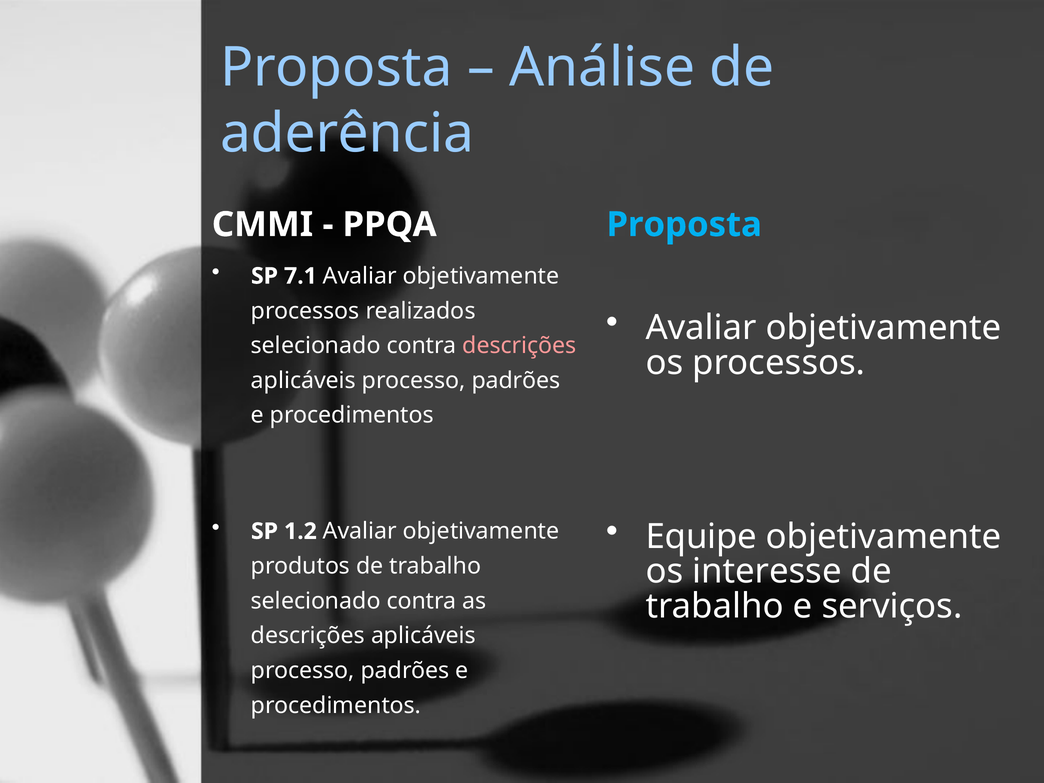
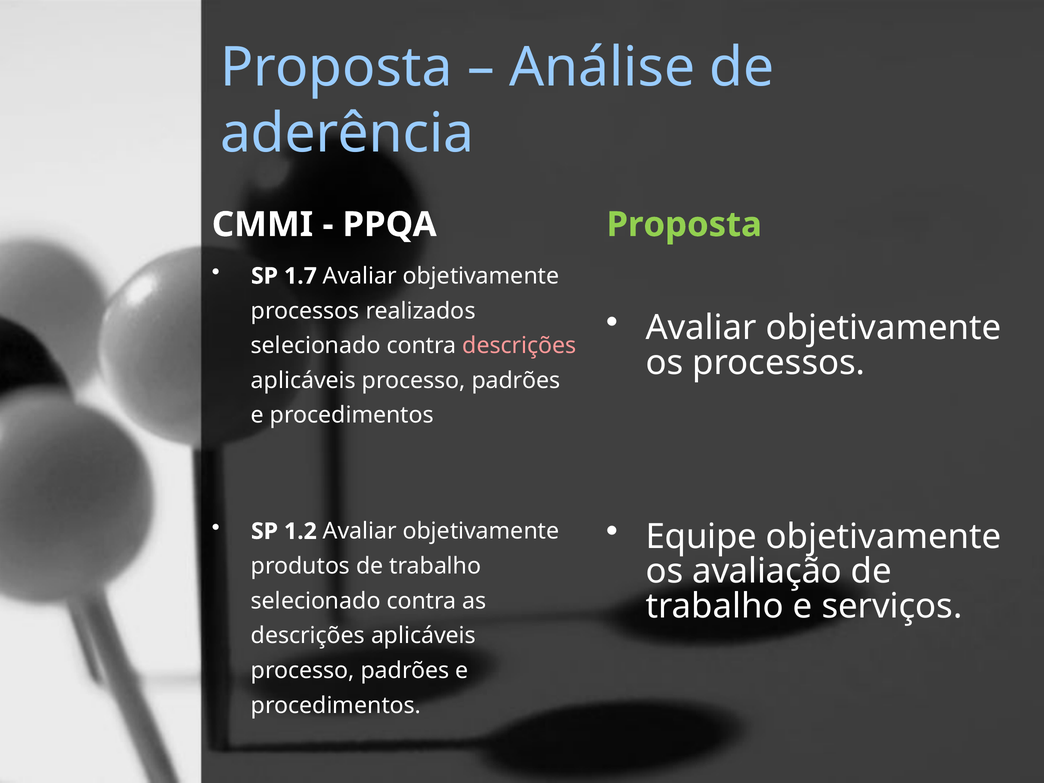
Proposta colour: light blue -> light green (684, 225)
7.1: 7.1 -> 1.7 (300, 276)
interesse: interesse -> avaliação (767, 572)
